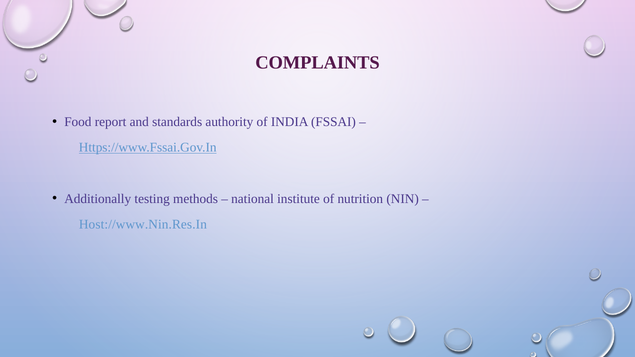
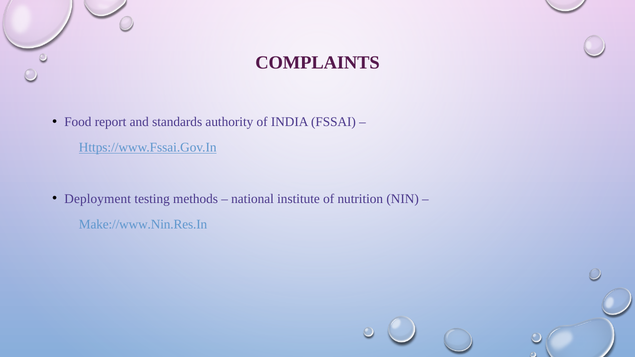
Additionally: Additionally -> Deployment (98, 199)
Host://www.Nin.Res.In: Host://www.Nin.Res.In -> Make://www.Nin.Res.In (143, 225)
